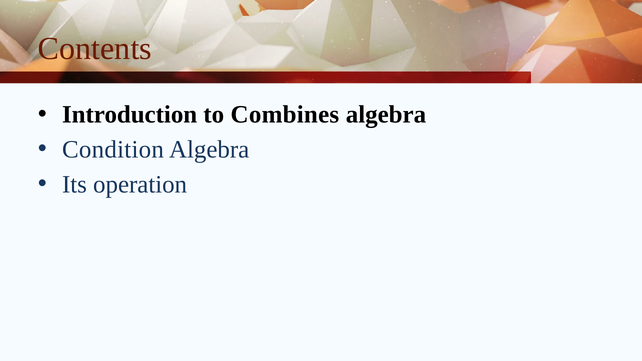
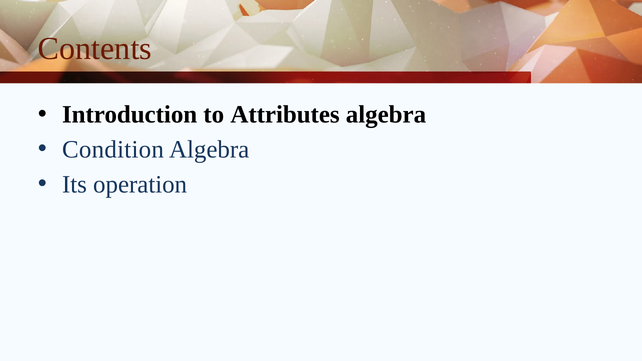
Combines: Combines -> Attributes (285, 115)
